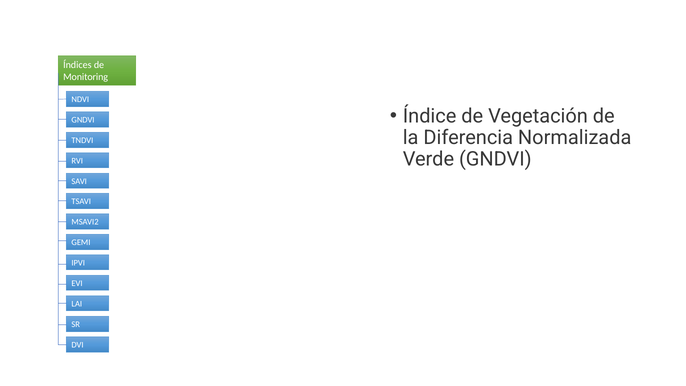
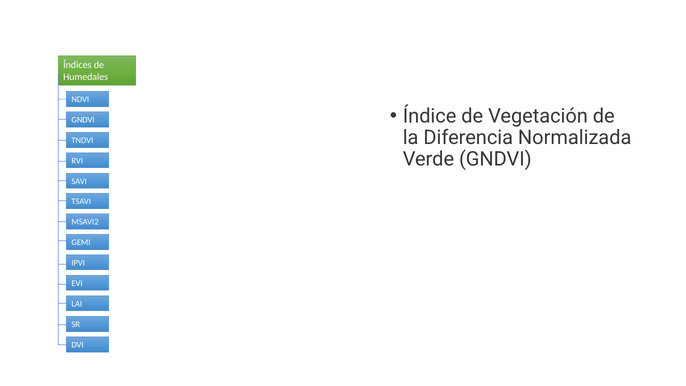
Monitoring: Monitoring -> Humedales (86, 77)
